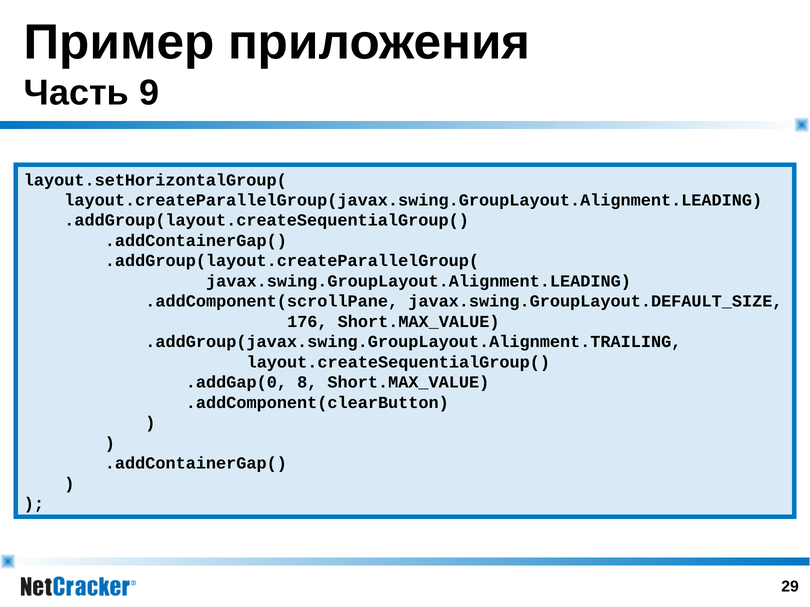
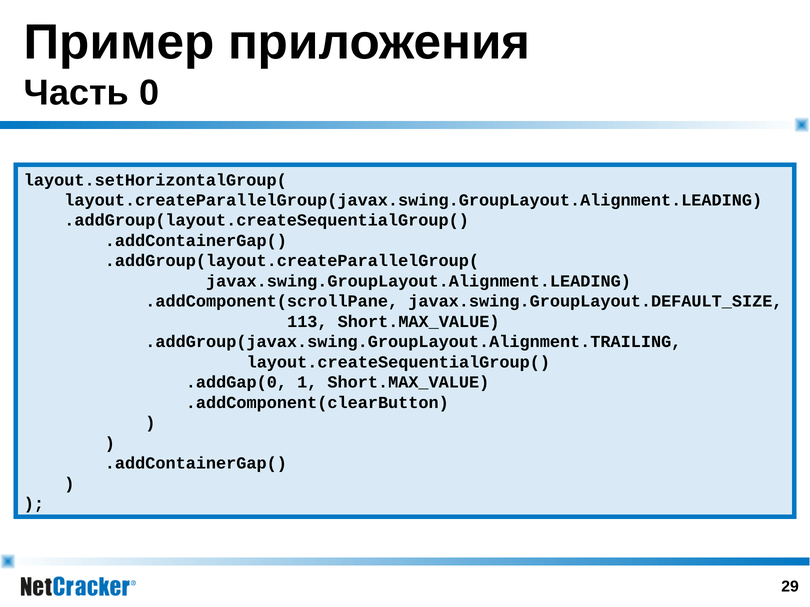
9: 9 -> 0 (149, 93)
176: 176 -> 113 (307, 322)
8: 8 -> 1 (307, 383)
